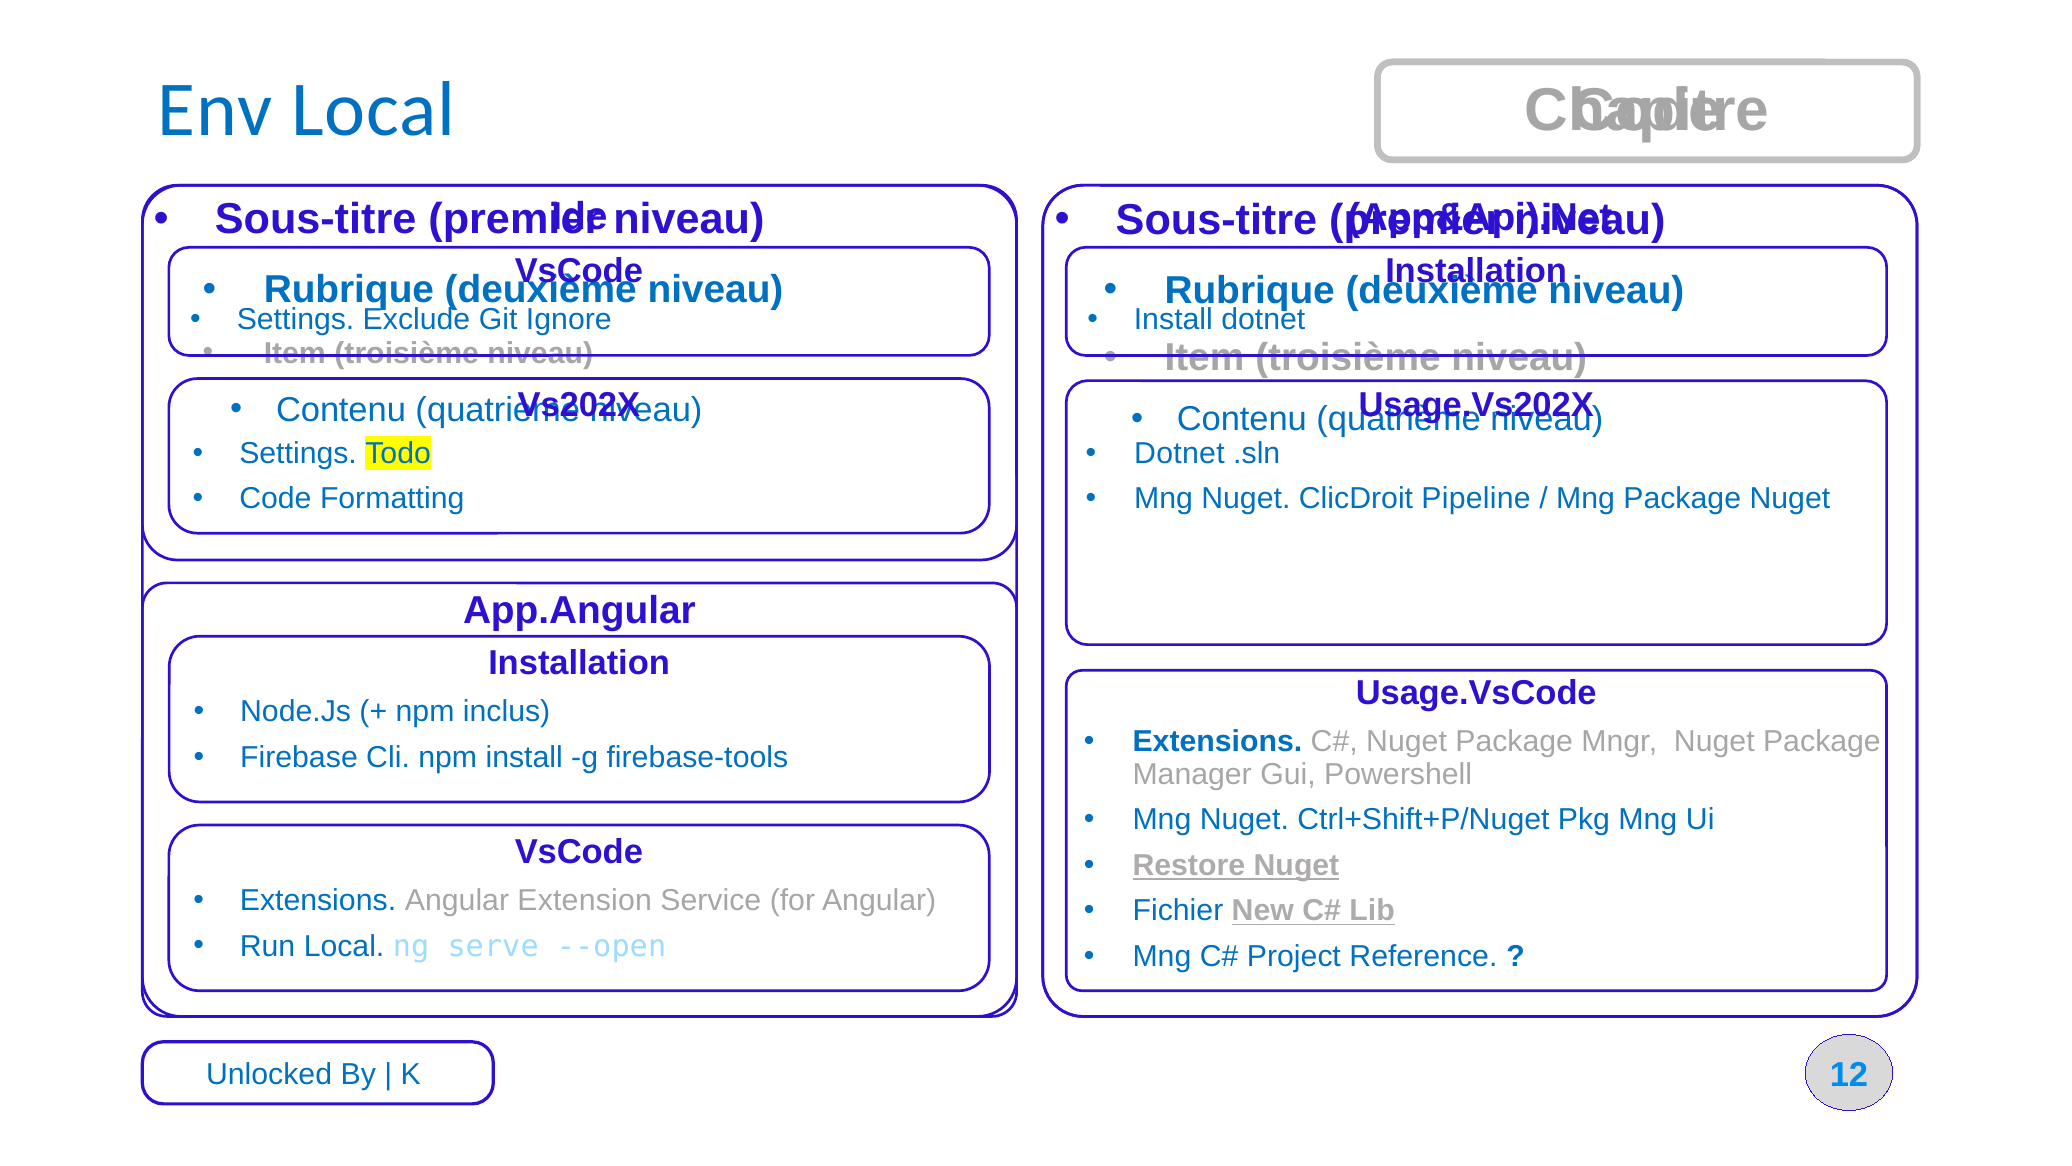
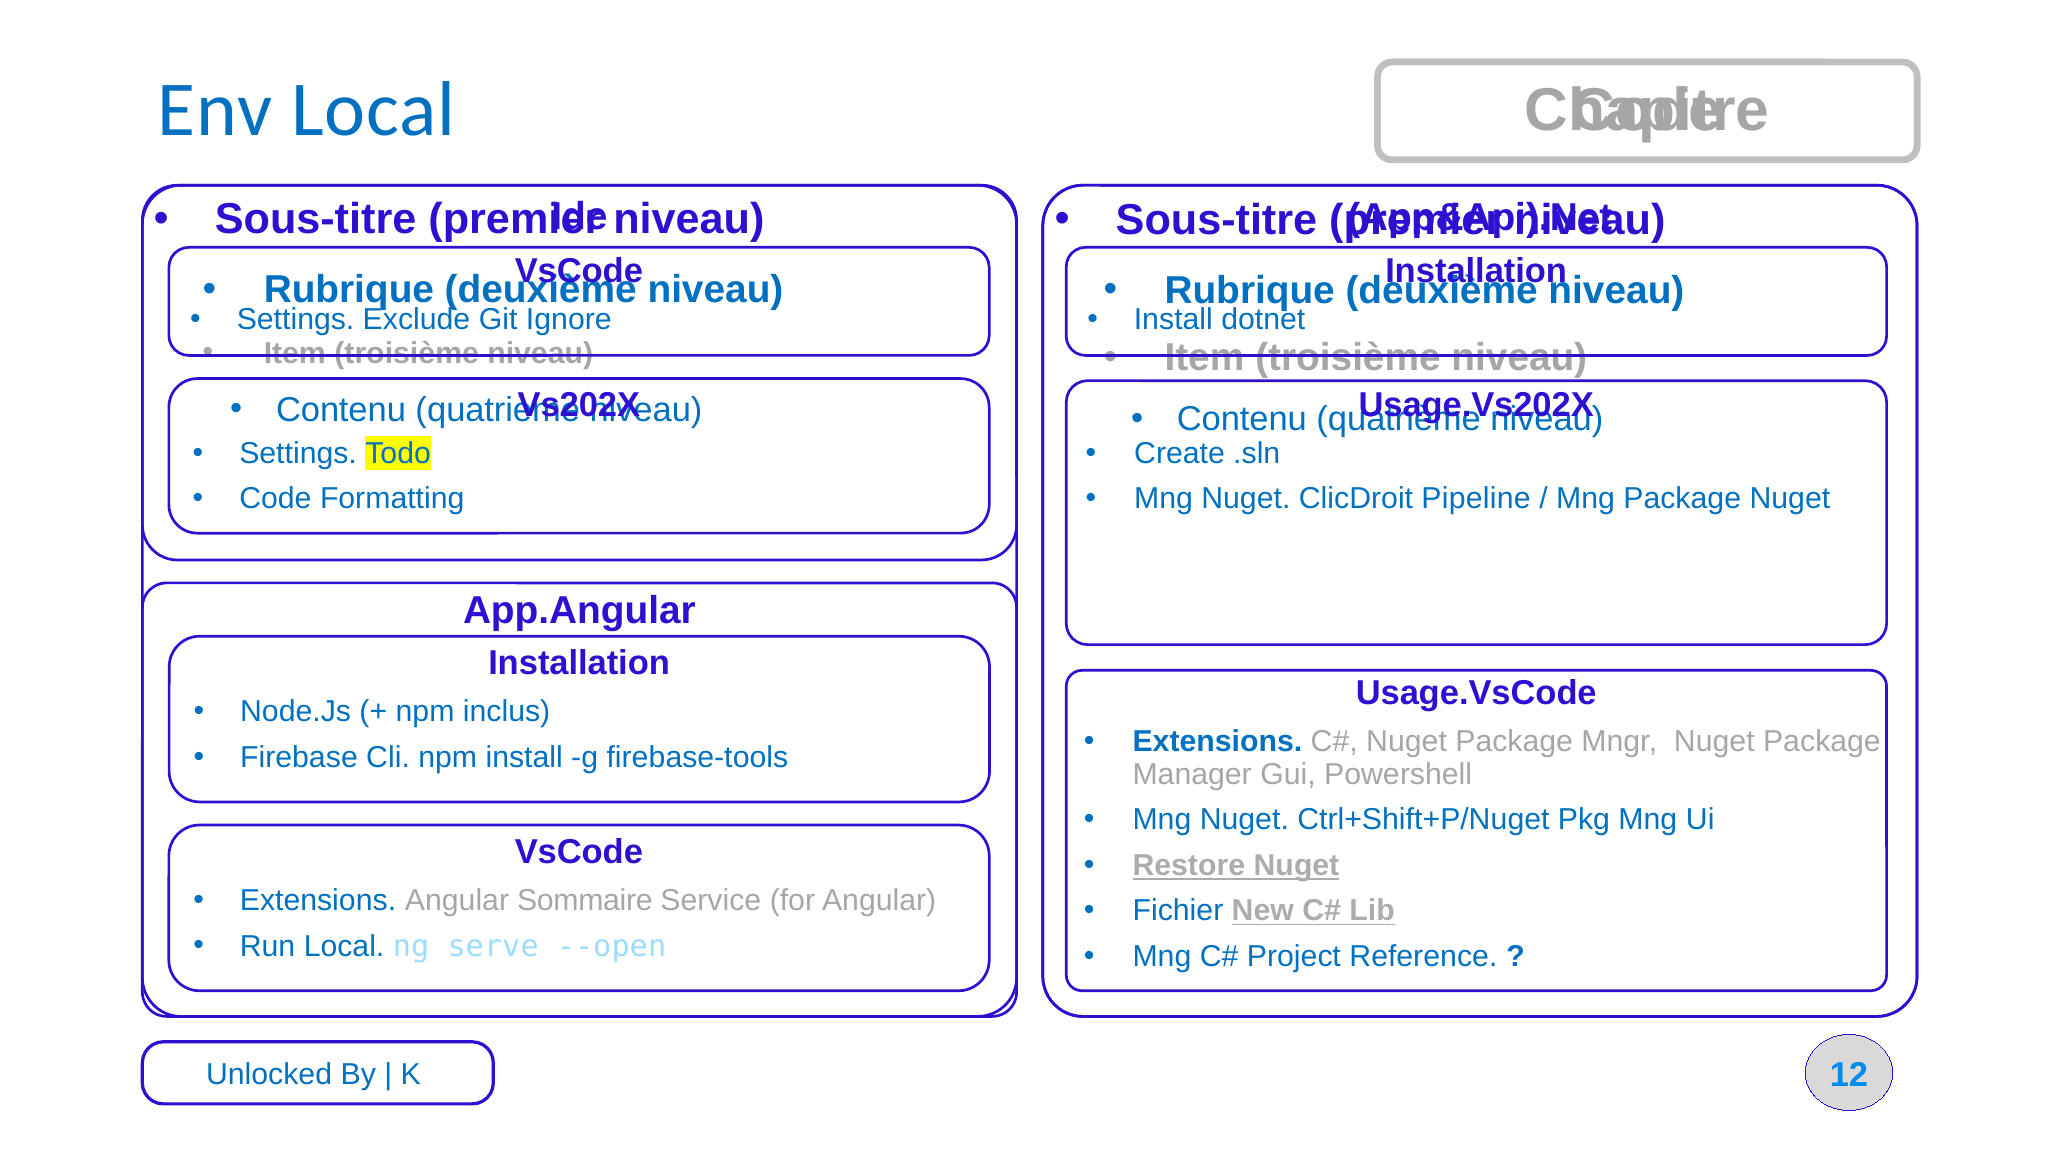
Dotnet: Dotnet -> Create (1180, 453)
Extension: Extension -> Sommaire (585, 900)
